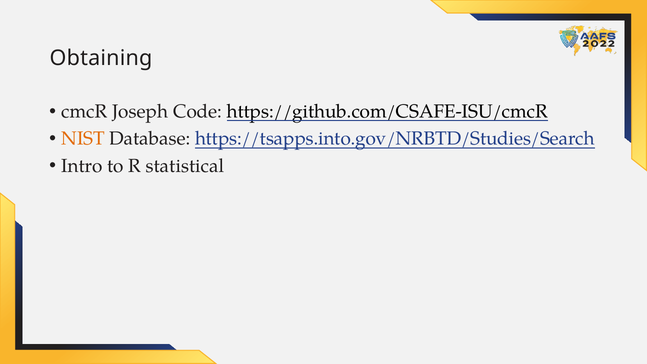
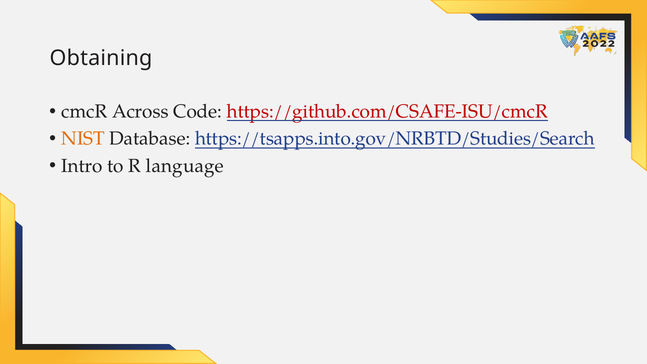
Joseph: Joseph -> Across (140, 112)
https://github.com/CSAFE-ISU/cmcR colour: black -> red (387, 112)
statistical: statistical -> language (185, 166)
